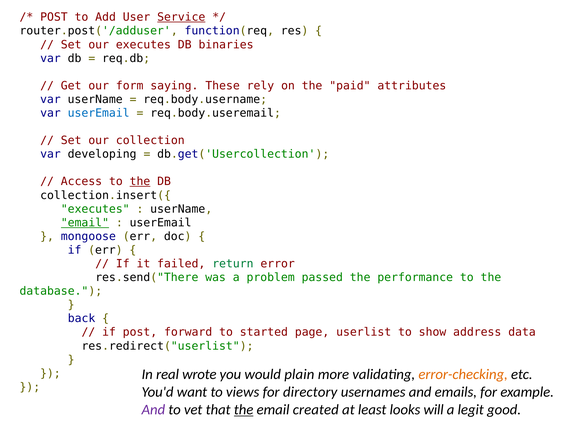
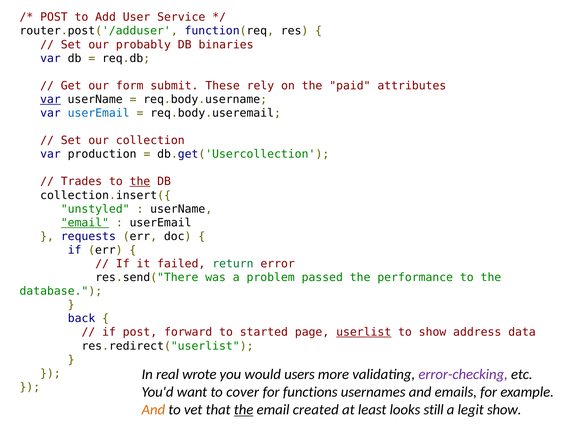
Service underline: present -> none (181, 17)
our executes: executes -> probably (143, 45)
saying: saying -> submit (174, 86)
var underline: none -> present (50, 99)
developing: developing -> production (102, 154)
Access: Access -> Trades (81, 182)
executes: executes -> unstyled (95, 209)
mongoose: mongoose -> requests (88, 236)
userlist underline: none -> present (364, 332)
plain: plain -> users (299, 375)
error-checking colour: orange -> purple (463, 375)
views: views -> cover (243, 392)
directory: directory -> functions (310, 392)
And colour: purple -> orange (153, 410)
will: will -> still (434, 410)
legit good: good -> show (504, 410)
